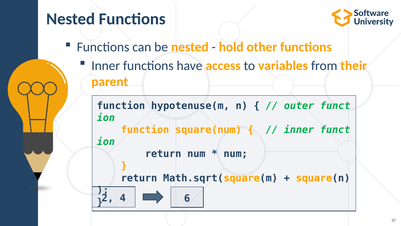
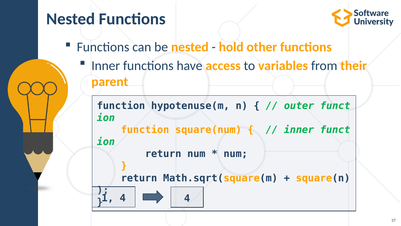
2: 2 -> 1 (108, 198)
4 6: 6 -> 4 (187, 198)
